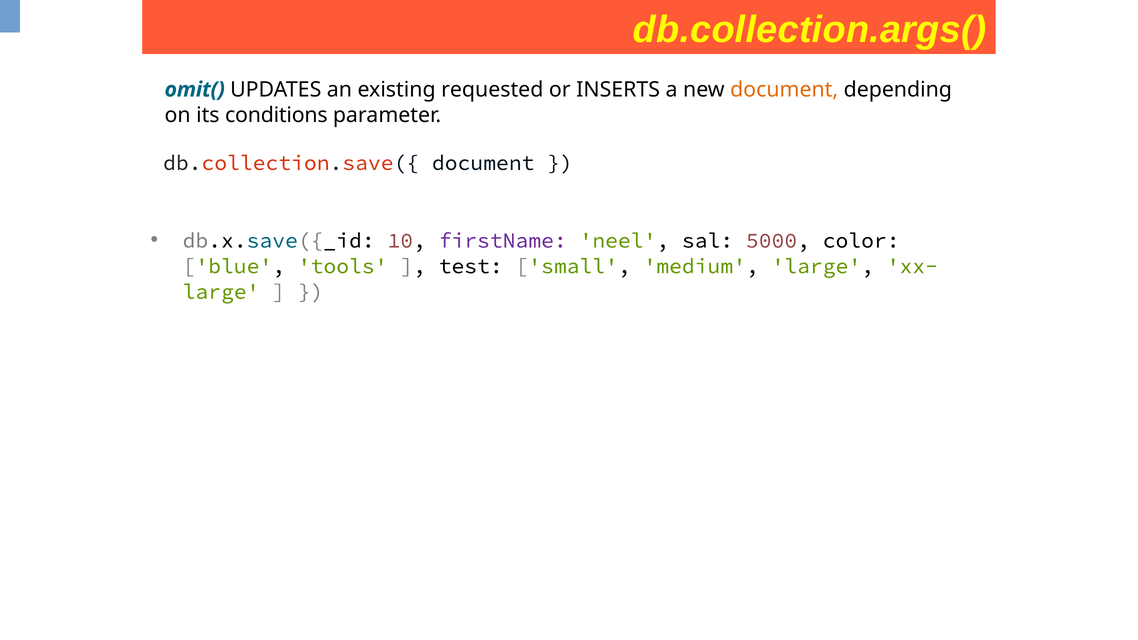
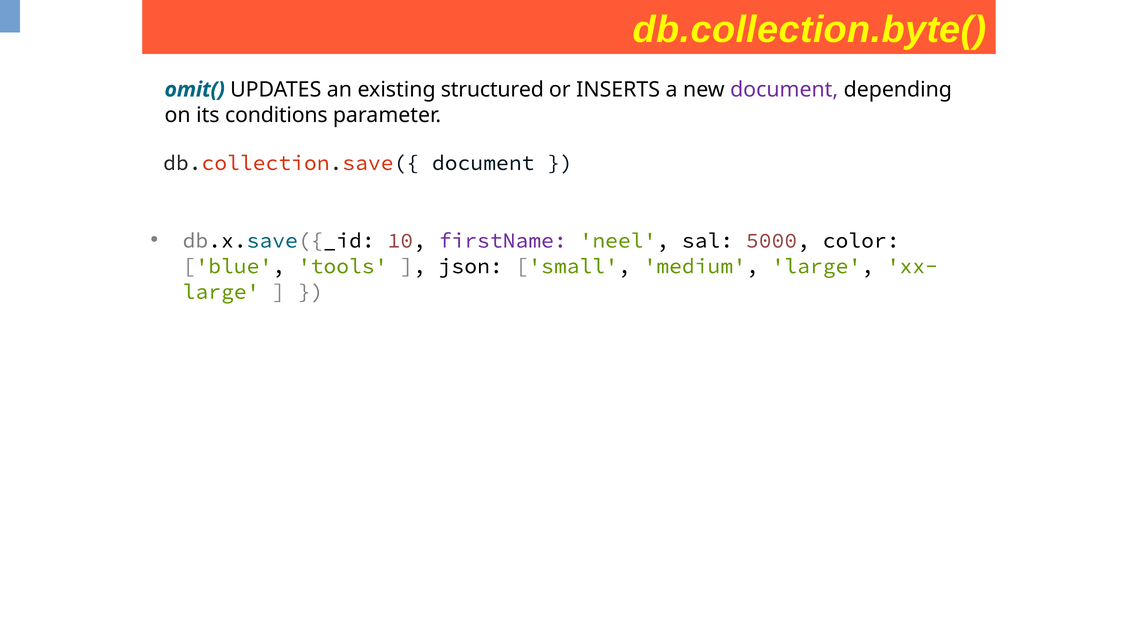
db.collection.args(: db.collection.args( -> db.collection.byte( (810, 30)
requested: requested -> structured (492, 90)
document colour: orange -> purple (784, 90)
test: test -> json (471, 266)
